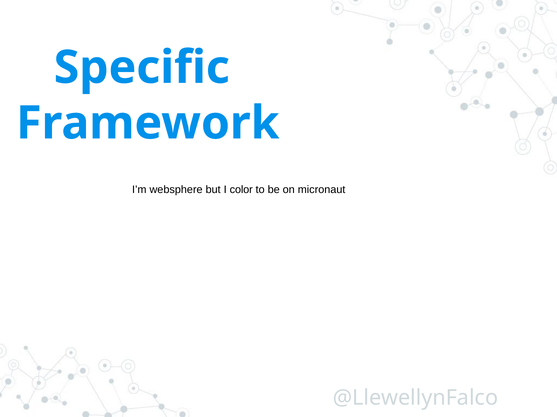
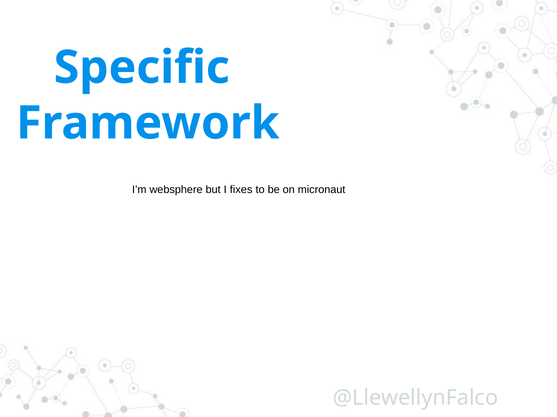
color: color -> fixes (241, 190)
